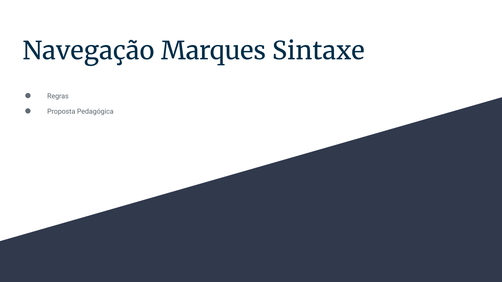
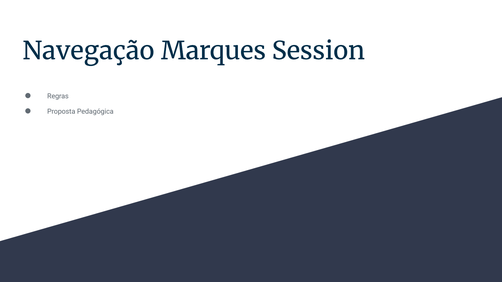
Sintaxe: Sintaxe -> Session (318, 51)
